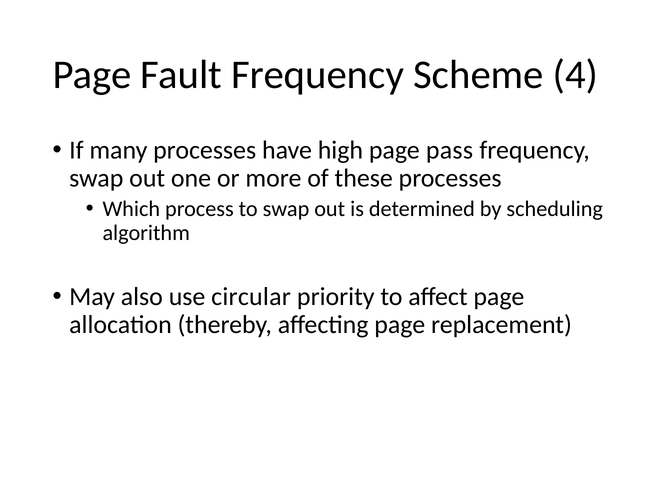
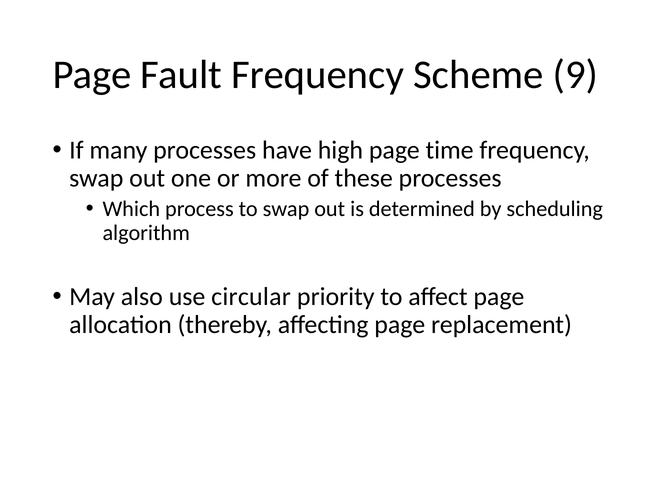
4: 4 -> 9 (575, 75)
pass: pass -> time (450, 150)
